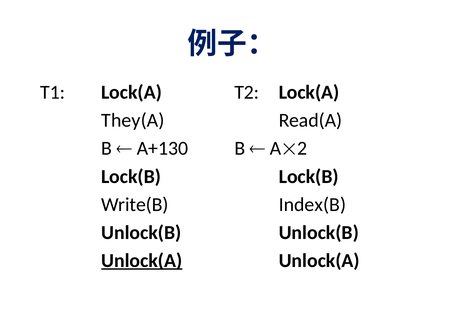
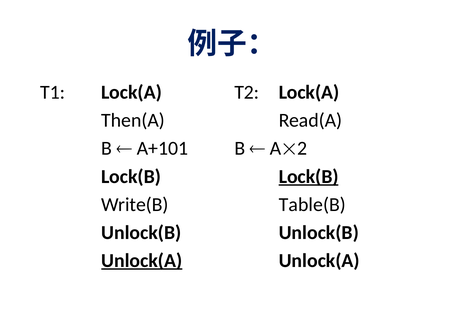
They(A: They(A -> Then(A (133, 121)
A+130: A+130 -> A+101 (163, 149)
Lock(B underline: none -> present (309, 177)
Index(B: Index(B -> Table(B (312, 205)
